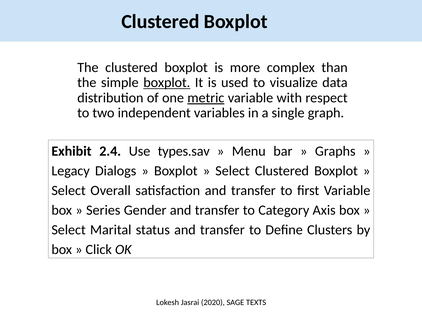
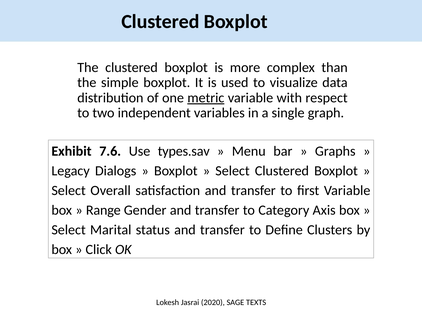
boxplot underline: present -> none (167, 83)
2.4: 2.4 -> 7.6 (110, 151)
Series: Series -> Range (103, 211)
